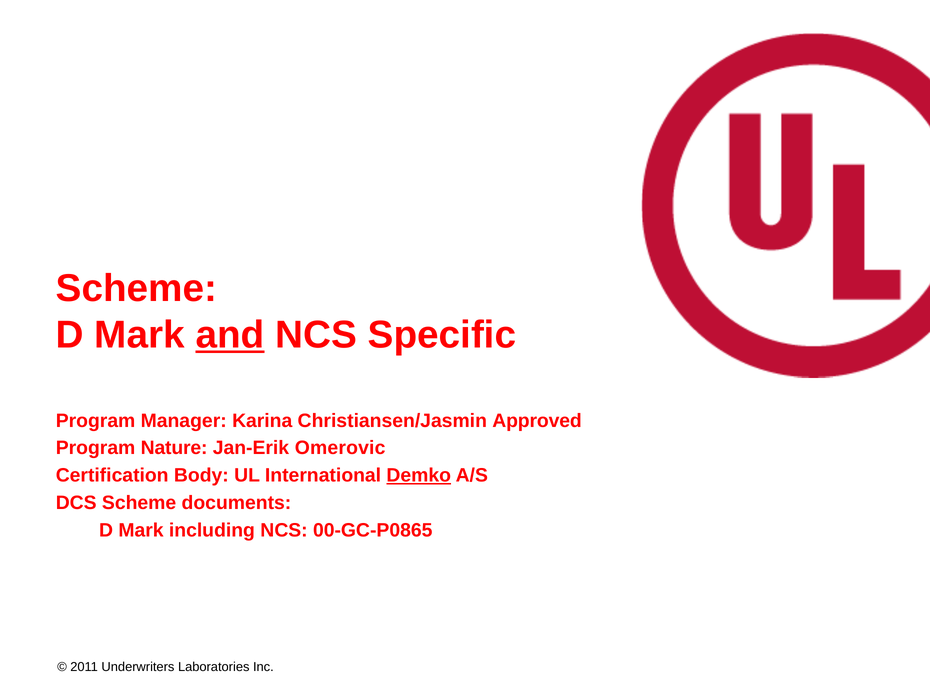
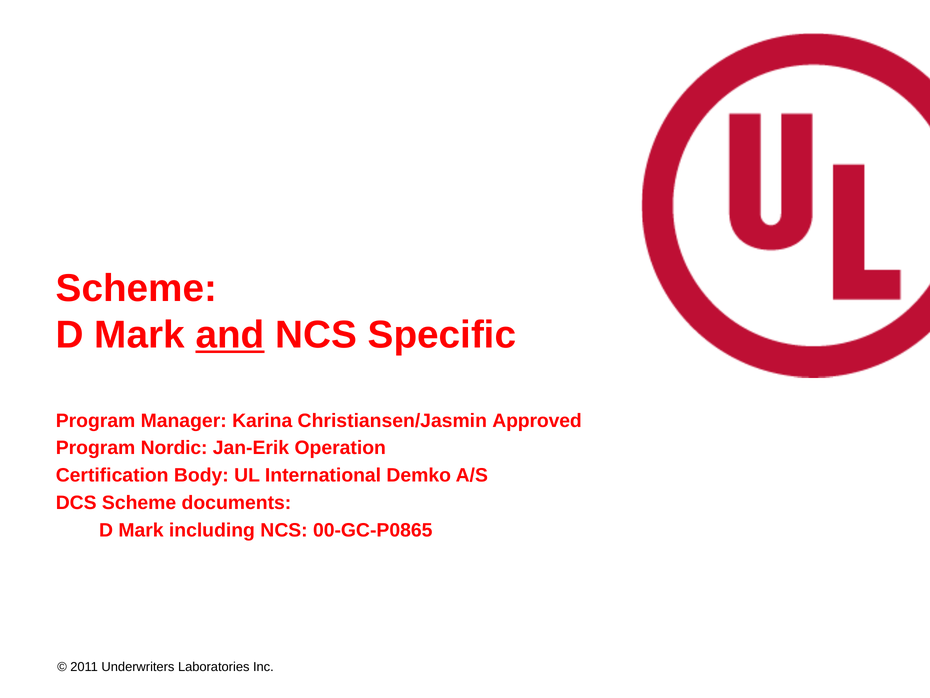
Nature: Nature -> Nordic (174, 448)
Omerovic: Omerovic -> Operation (340, 448)
Demko underline: present -> none (419, 475)
